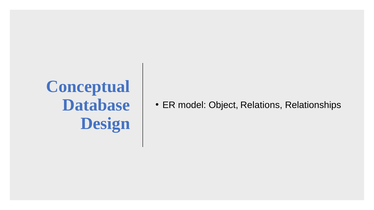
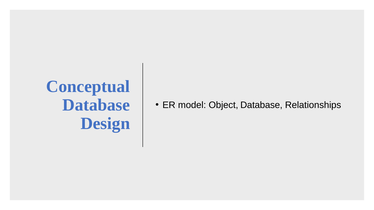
Object Relations: Relations -> Database (261, 105)
